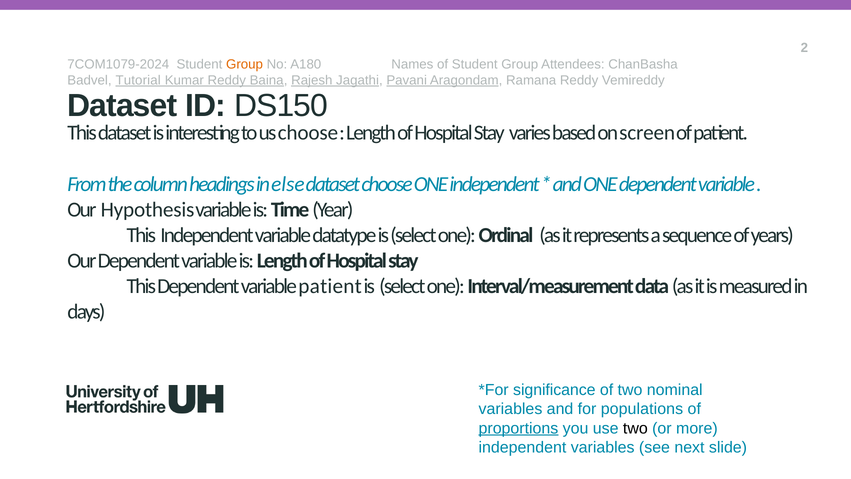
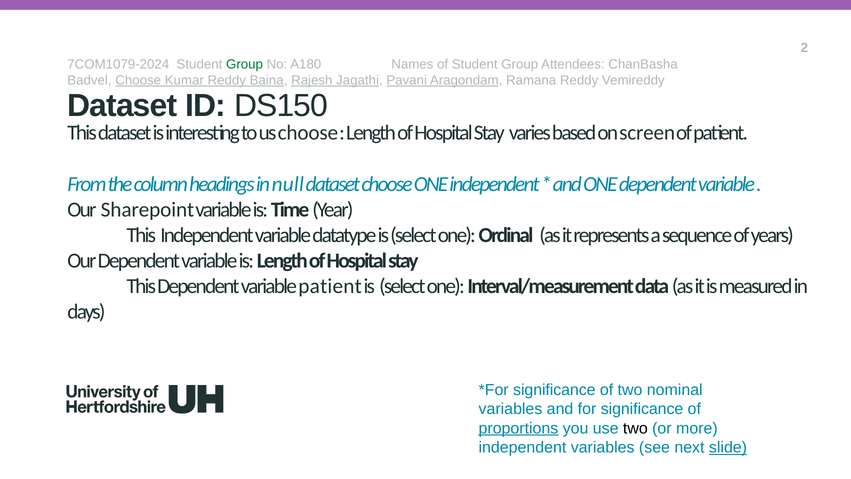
Group colour: orange -> green (245, 64)
Badvel Tutorial: Tutorial -> Choose (138, 80)
else: else -> null (288, 184)
Hypothesis: Hypothesis -> Sharepoint (147, 209)
for populations: populations -> significance (642, 409)
slide underline: none -> present (728, 447)
